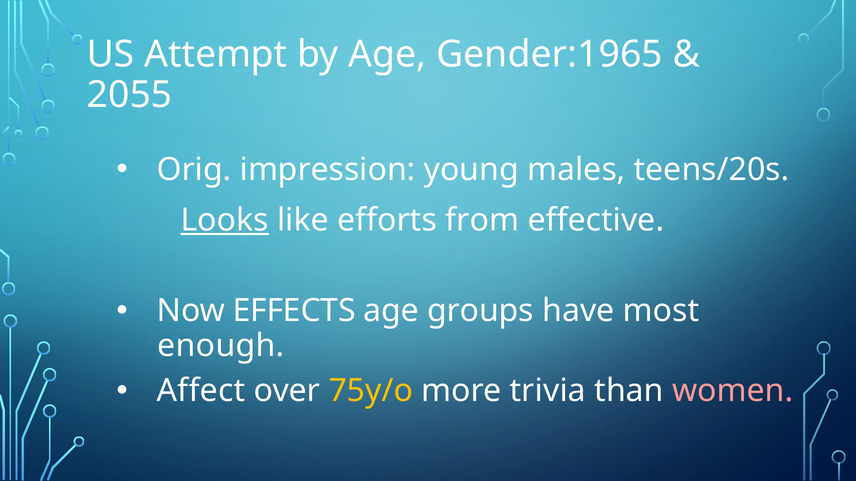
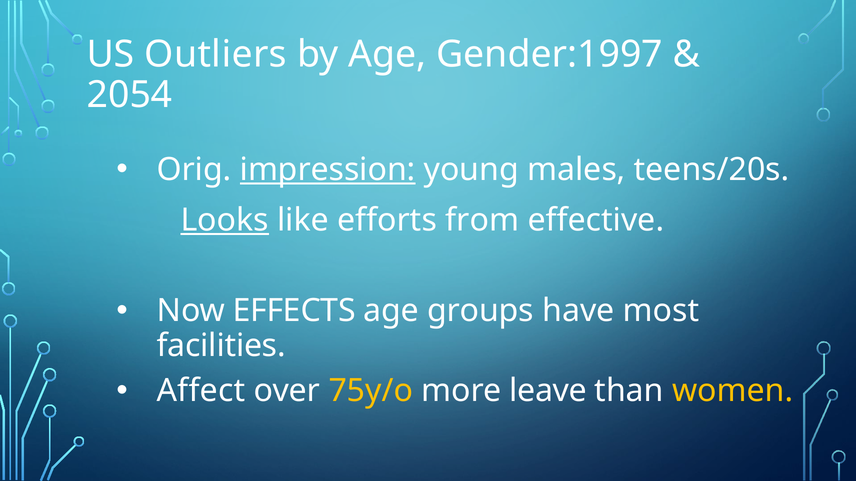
Attempt: Attempt -> Outliers (216, 55)
Gender:1965: Gender:1965 -> Gender:1997 (549, 55)
2055: 2055 -> 2054 (130, 95)
impression underline: none -> present (328, 170)
enough: enough -> facilities (221, 346)
trivia: trivia -> leave (548, 391)
women colour: pink -> yellow (733, 391)
